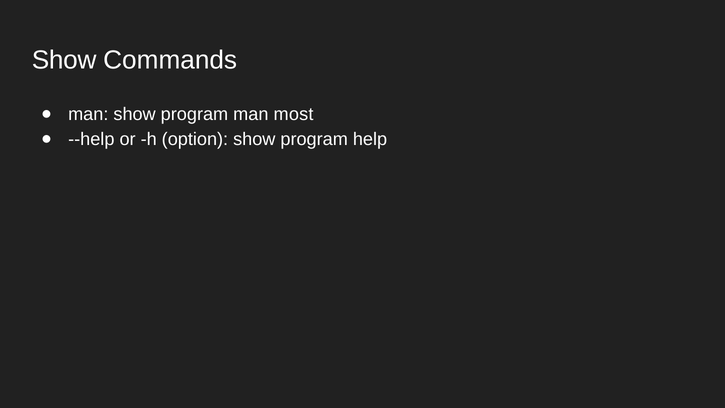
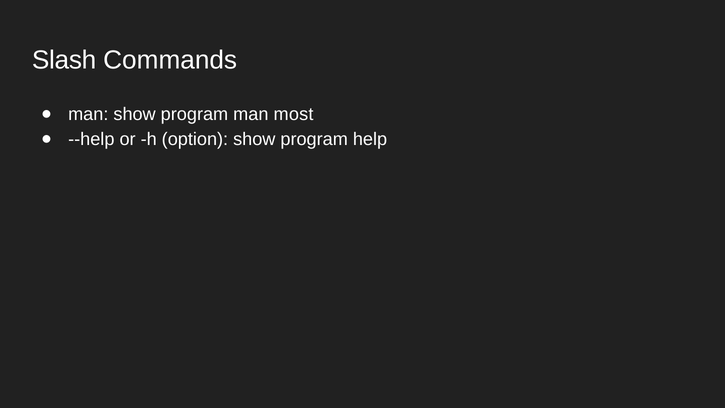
Show: Show -> Slash (64, 60)
